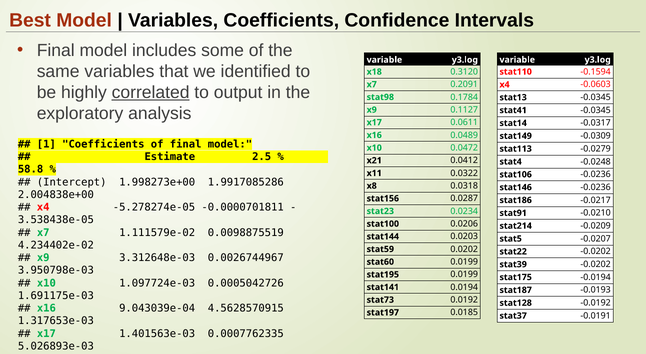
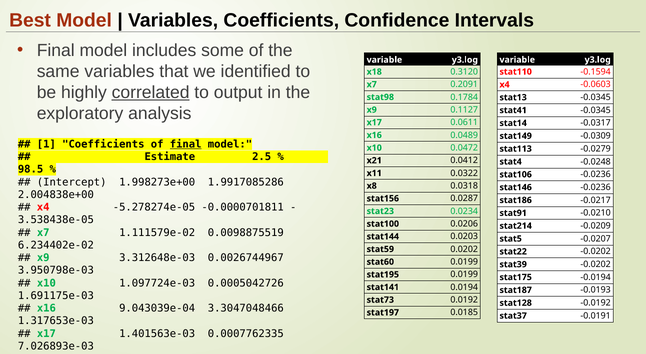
final underline: none -> present (186, 144)
58.8: 58.8 -> 98.5 (31, 170)
4.234402e-02: 4.234402e-02 -> 6.234402e-02 (56, 245)
4.5628570915: 4.5628570915 -> 3.3047048466 (246, 308)
5.026893e-03: 5.026893e-03 -> 7.026893e-03 (56, 346)
